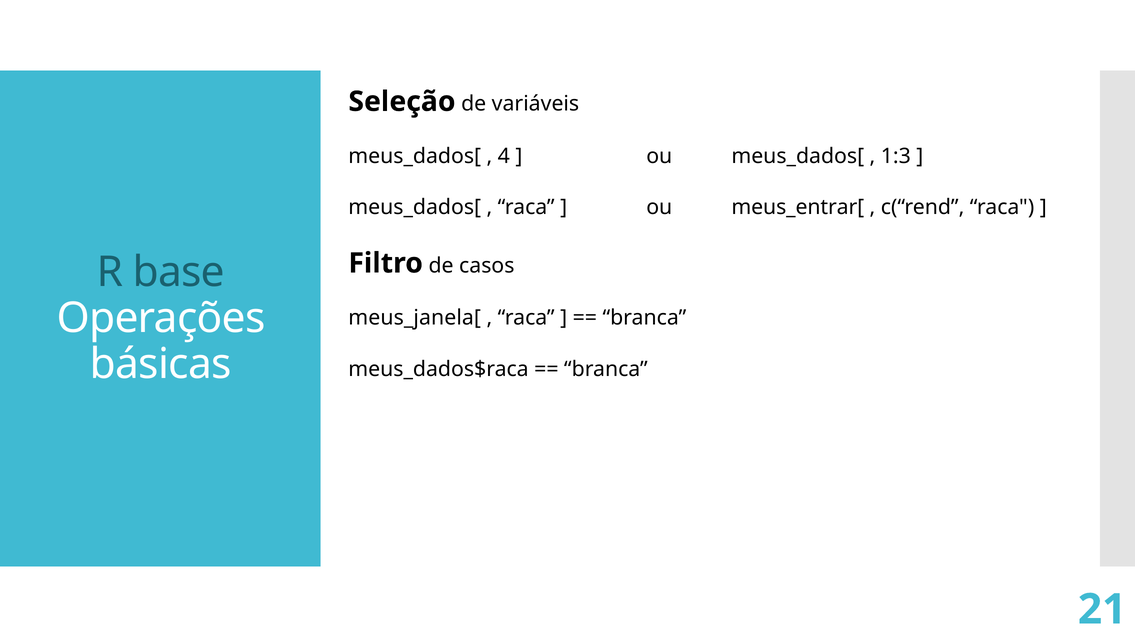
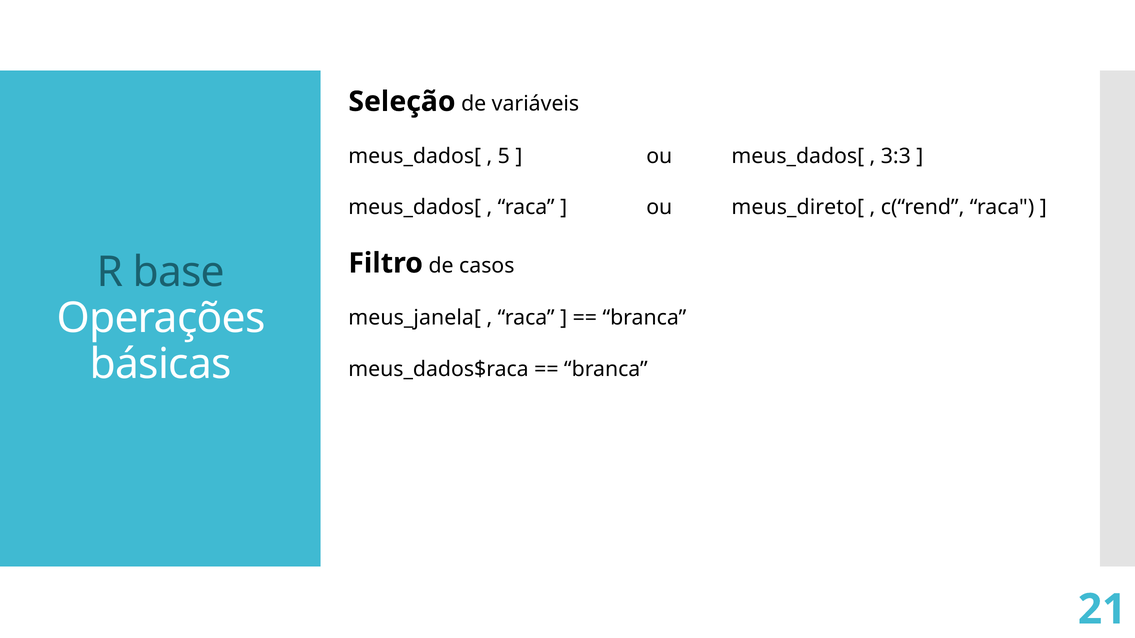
4: 4 -> 5 (504, 156)
1:3: 1:3 -> 3:3 (896, 156)
meus_entrar[: meus_entrar[ -> meus_direto[ (798, 208)
